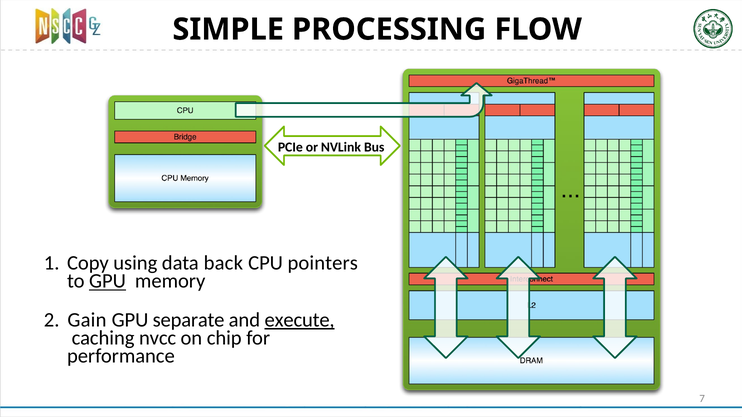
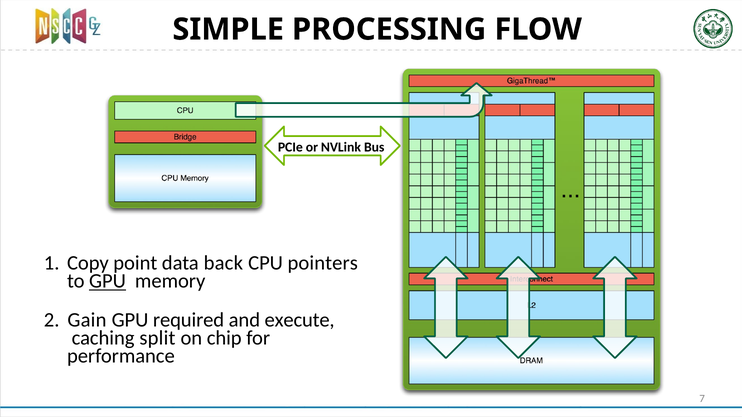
using: using -> point (135, 263)
separate: separate -> required (189, 320)
execute underline: present -> none (300, 320)
nvcc: nvcc -> split (157, 338)
